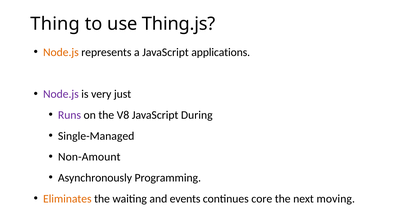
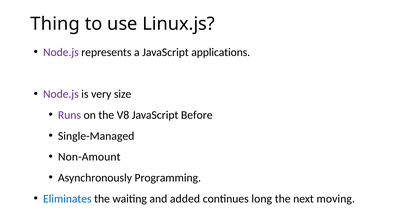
Thing.js: Thing.js -> Linux.js (179, 24)
Node.js colour: orange -> purple (61, 52)
just: just -> size (123, 94)
During: During -> Before (197, 115)
Eliminates colour: orange -> blue (67, 199)
events: events -> added (185, 199)
core: core -> long (262, 199)
